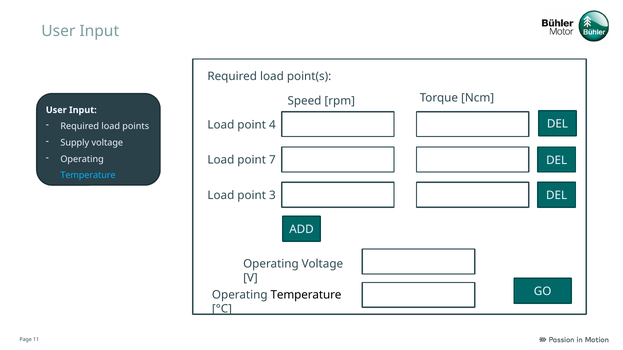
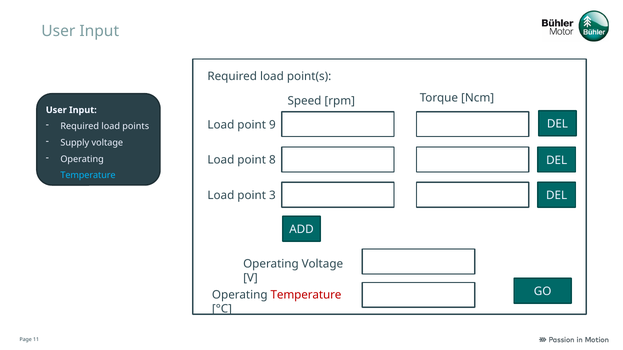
4: 4 -> 9 (272, 125)
7: 7 -> 8 (272, 160)
Temperature colour: black -> red (306, 295)
